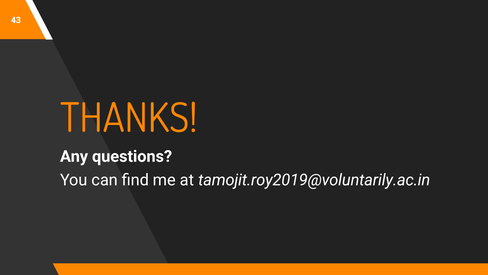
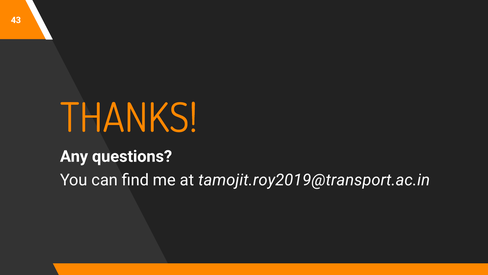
tamojit.roy2019@voluntarily.ac.in: tamojit.roy2019@voluntarily.ac.in -> tamojit.roy2019@transport.ac.in (314, 180)
